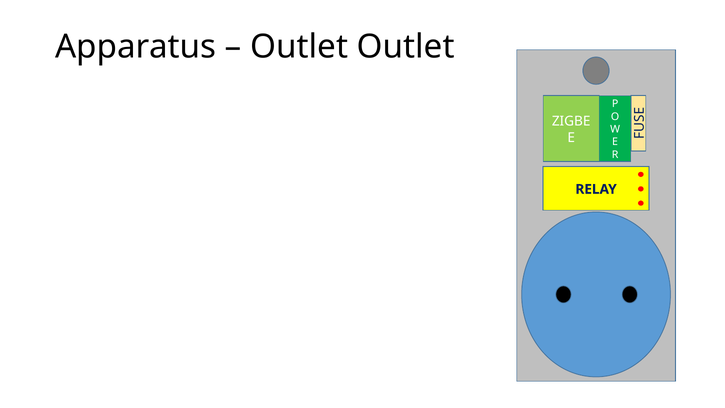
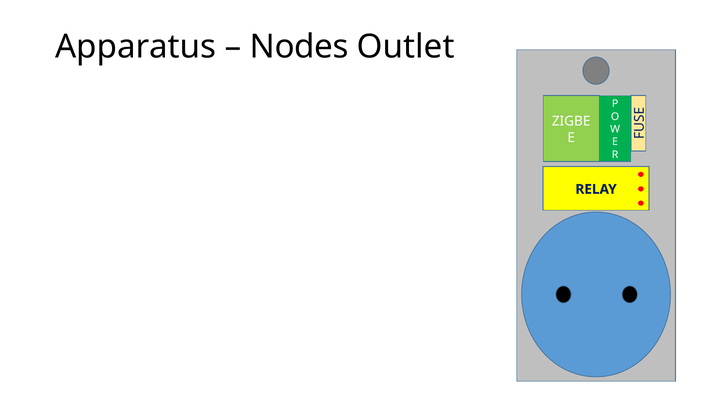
Outlet: Outlet -> Nodes (299, 47)
